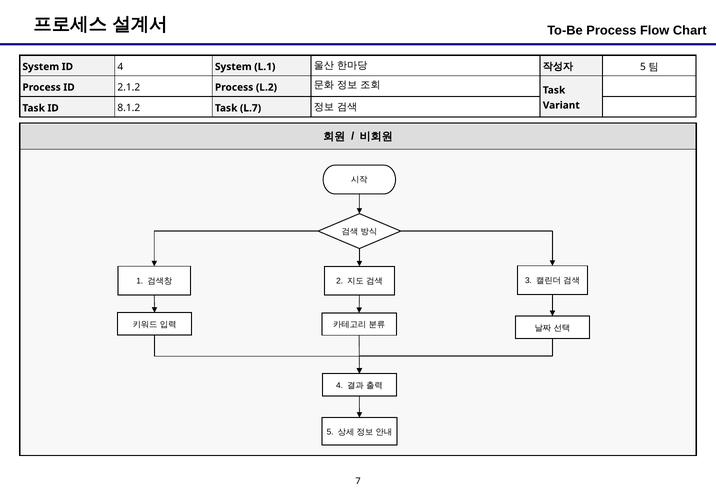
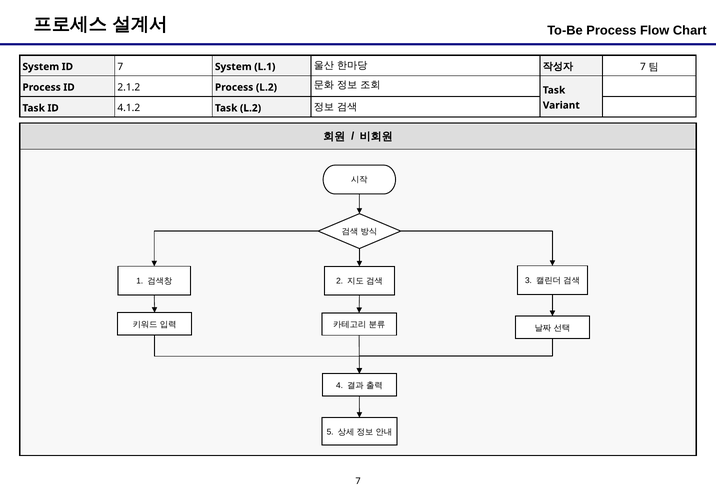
ID 4: 4 -> 7 (120, 67)
5: 5 -> 7 (643, 67)
8.1.2: 8.1.2 -> 4.1.2 (129, 108)
Task L.7: L.7 -> L.2 (251, 108)
